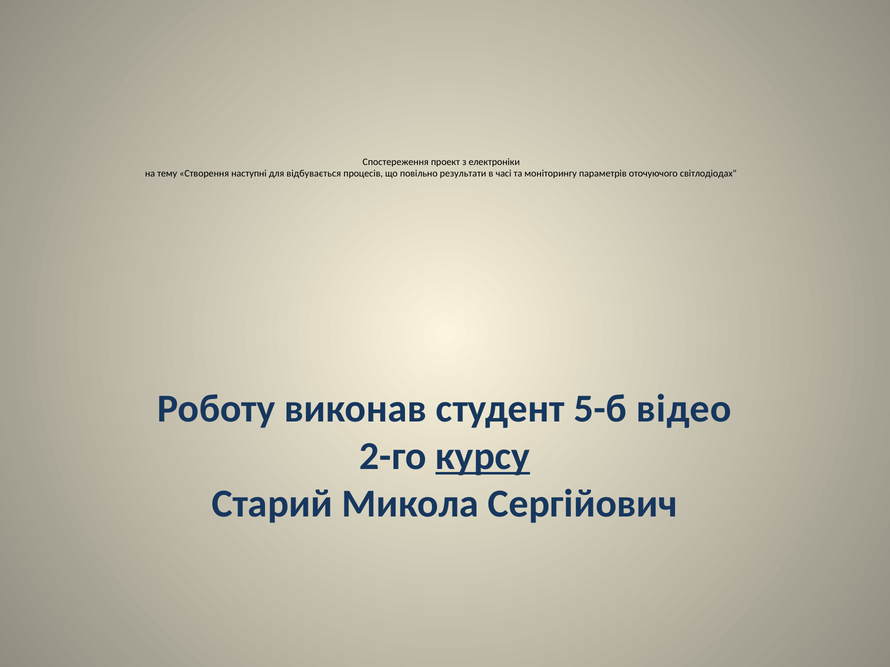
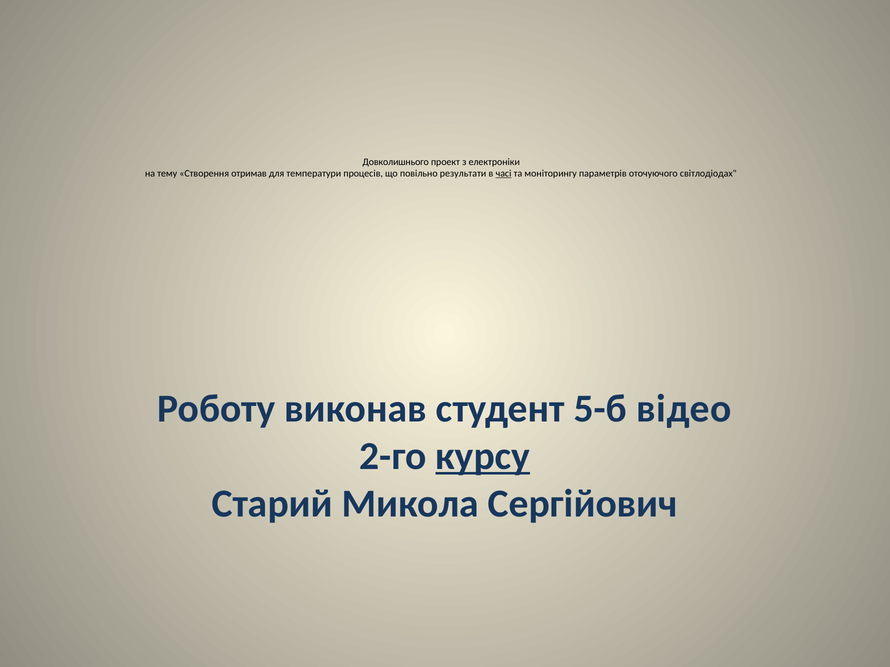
Спостереження: Спостереження -> Довколишнього (396, 162)
наступні: наступні -> отримав (249, 174)
відбувається: відбувається -> температури (314, 174)
часі underline: none -> present (504, 174)
